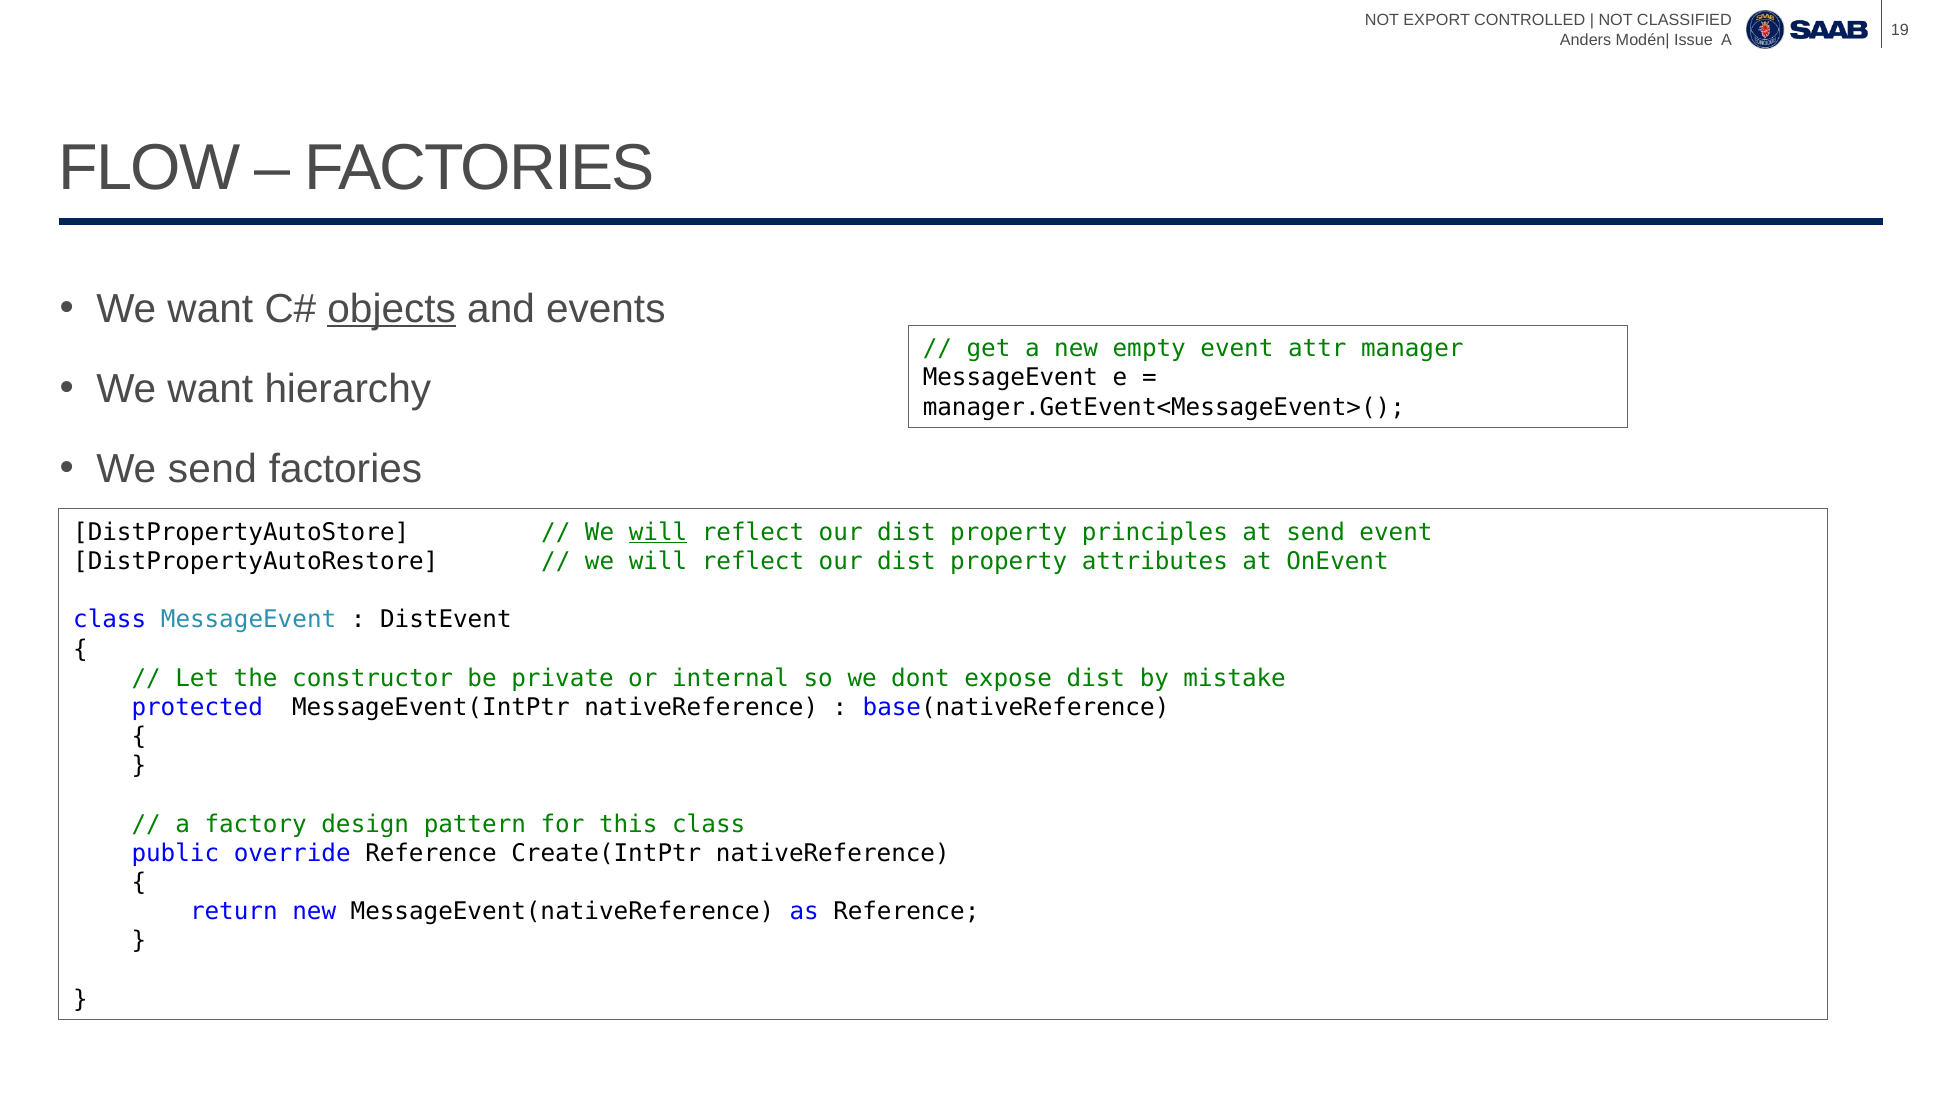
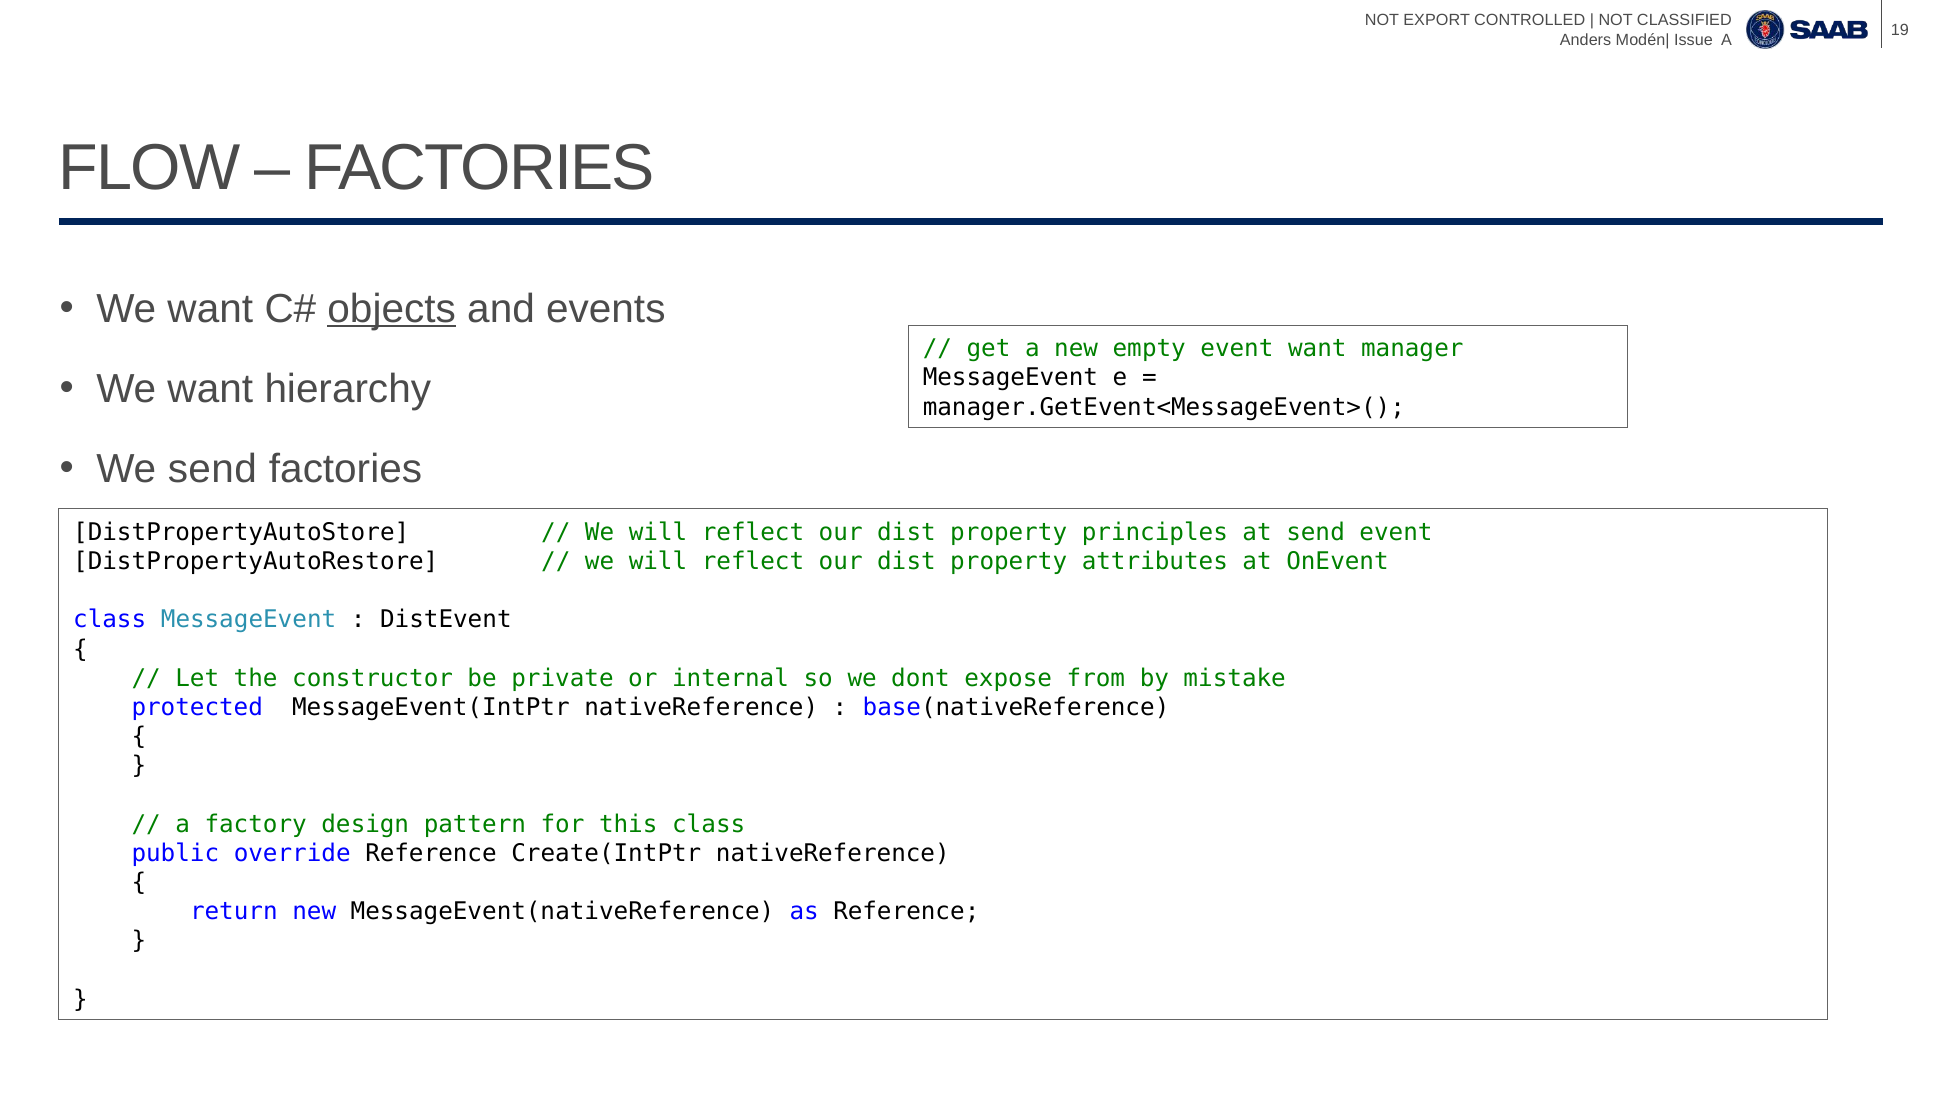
event attr: attr -> want (1317, 349)
will underline: present -> none (658, 532)
expose dist: dist -> from (1096, 678)
